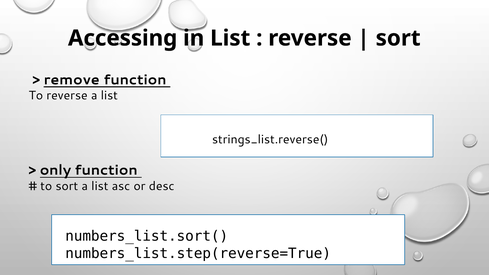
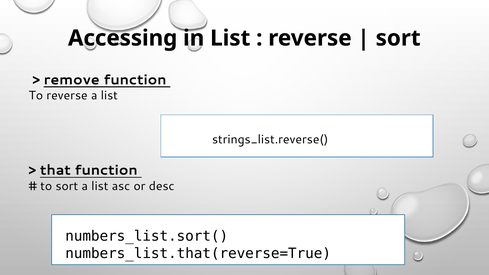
only: only -> that (55, 170)
numbers_list.step(reverse=True: numbers_list.step(reverse=True -> numbers_list.that(reverse=True (198, 253)
